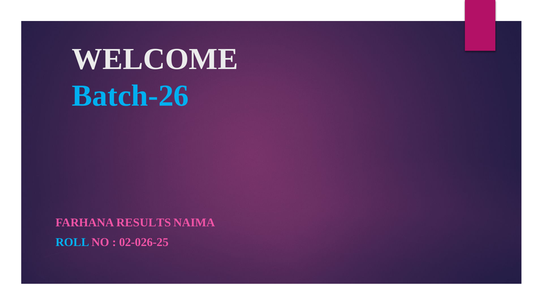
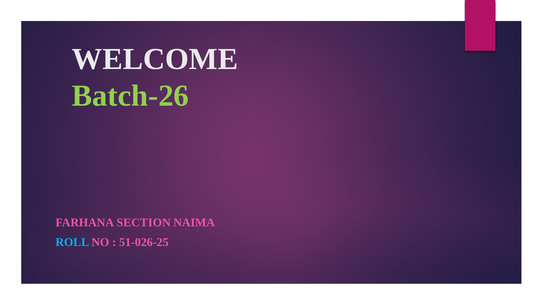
Batch-26 colour: light blue -> light green (130, 96)
RESULTS: RESULTS -> SECTION (144, 223)
02-026-25: 02-026-25 -> 51-026-25 (144, 243)
